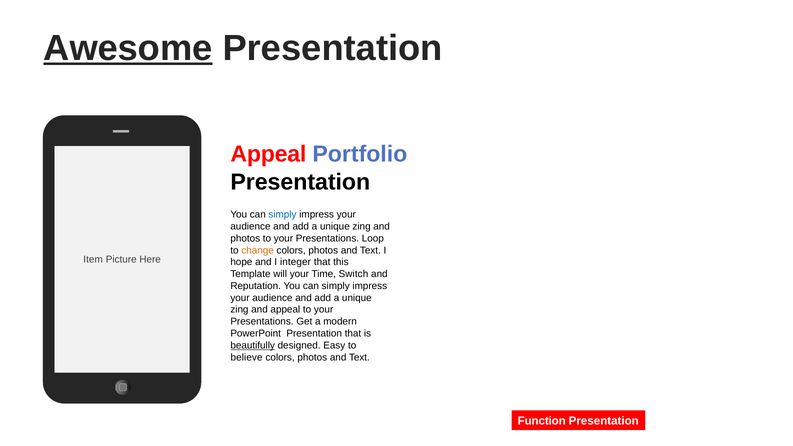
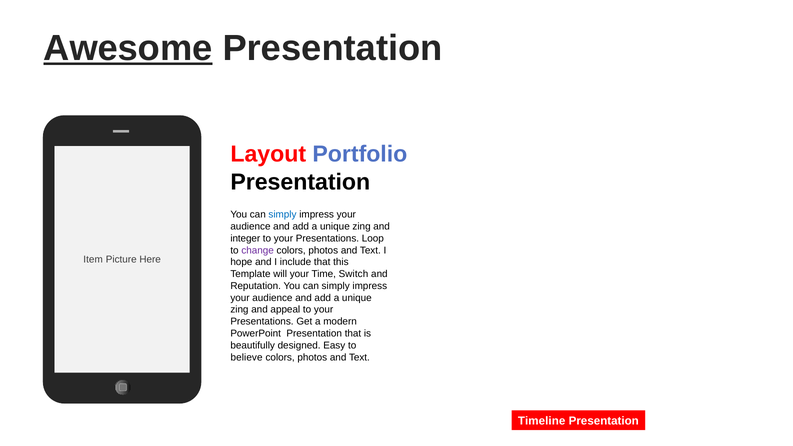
Appeal: Appeal -> Layout (268, 154)
photos: photos -> integer (245, 238)
change colour: orange -> purple (258, 250)
integer: integer -> include (296, 262)
beautifully underline: present -> none (253, 345)
Function: Function -> Timeline (542, 421)
